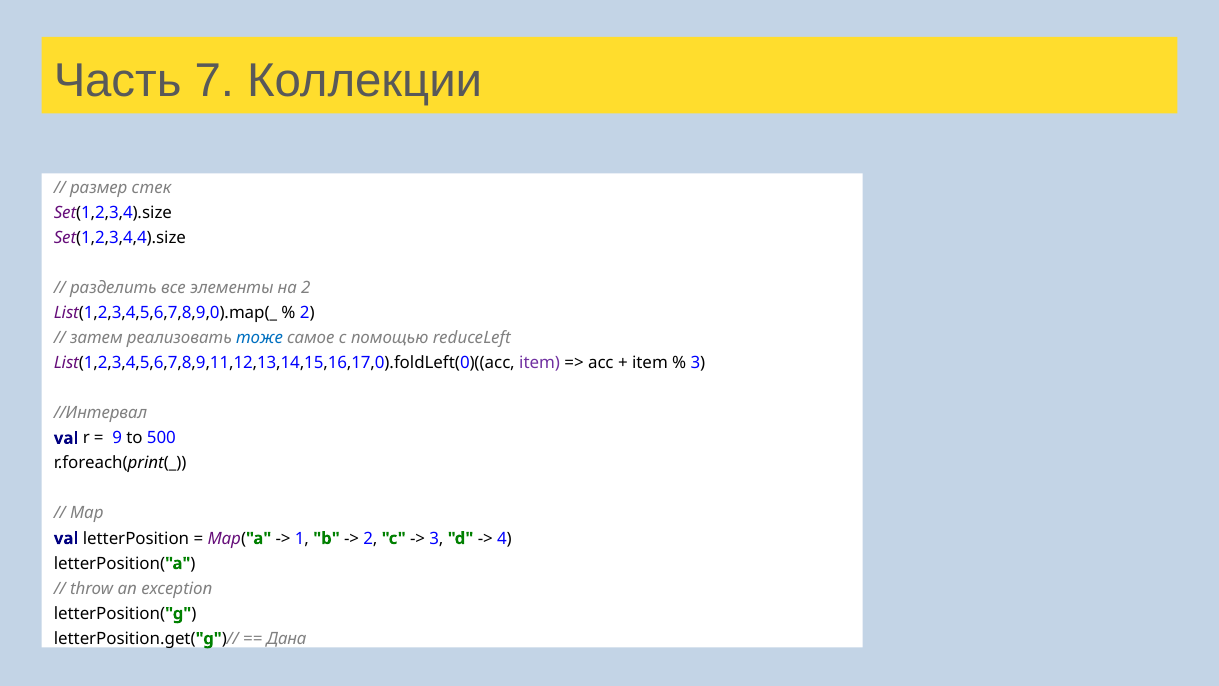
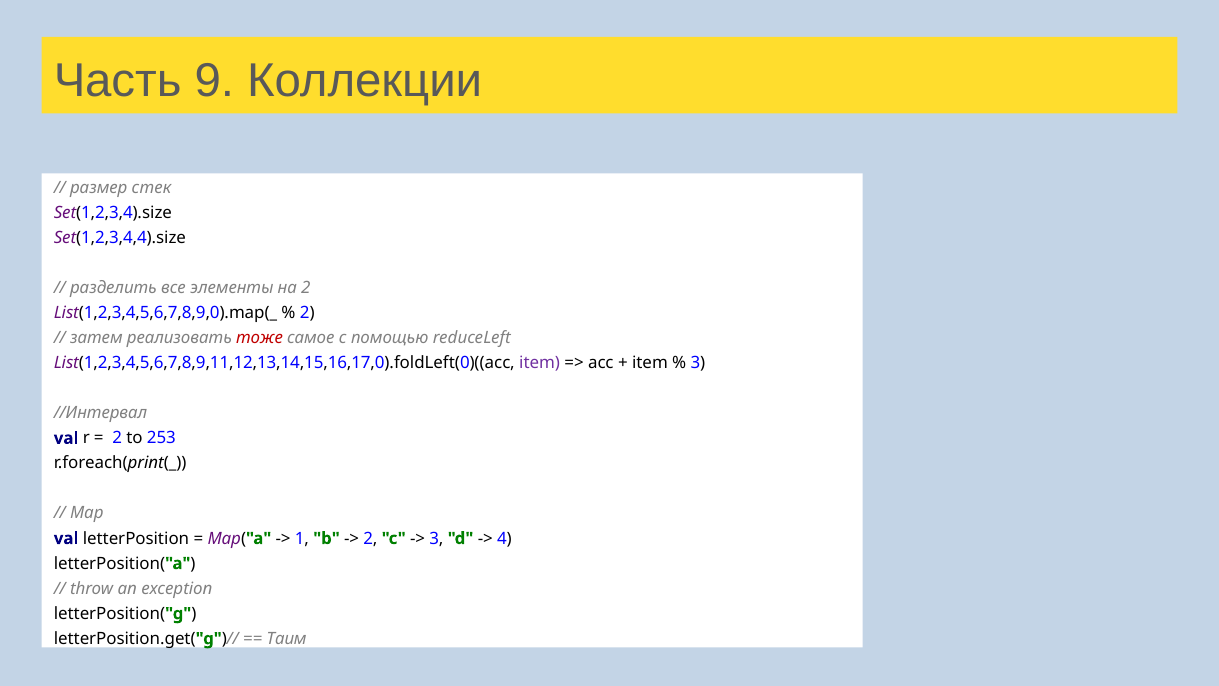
7: 7 -> 9 (214, 81)
тоже colour: blue -> red (260, 338)
9: 9 -> 2 (117, 438)
500: 500 -> 253 (161, 438)
Дана: Дана -> Таим (287, 638)
